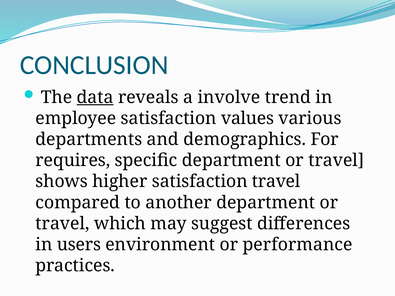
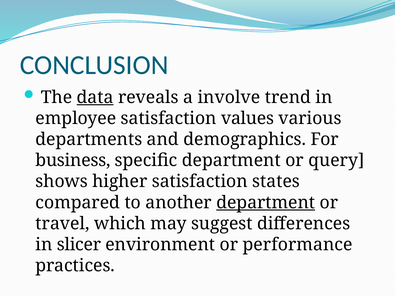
requires: requires -> business (73, 161)
specific department or travel: travel -> query (336, 161)
satisfaction travel: travel -> states (276, 182)
department underline: none -> present (266, 203)
users: users -> slicer (79, 245)
